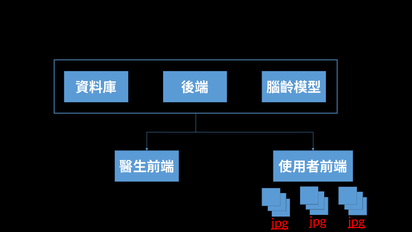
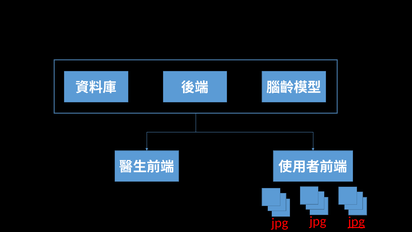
jpg underline: present -> none (280, 223)
